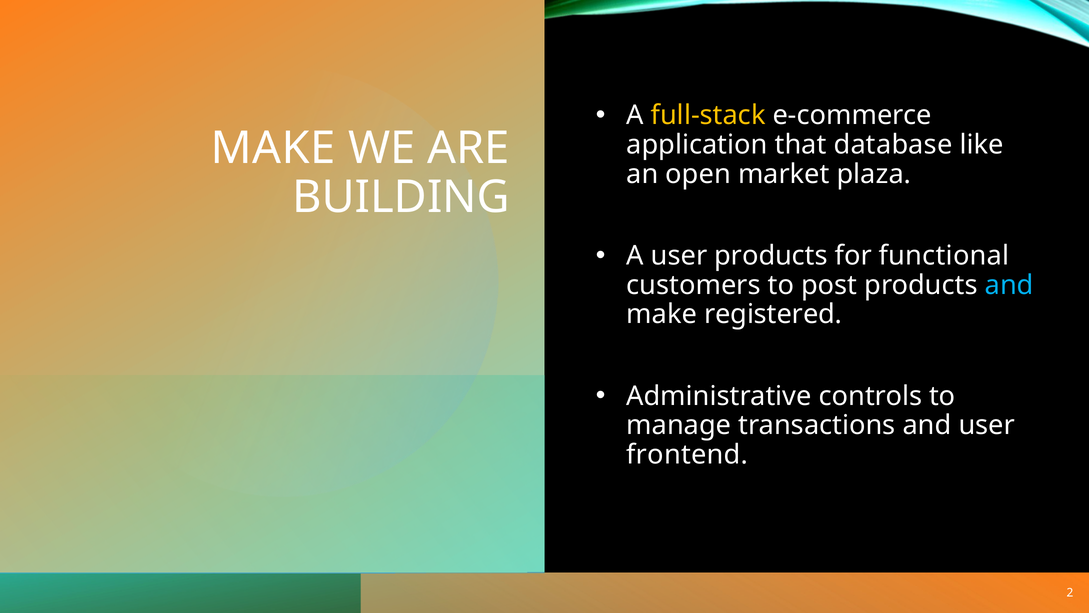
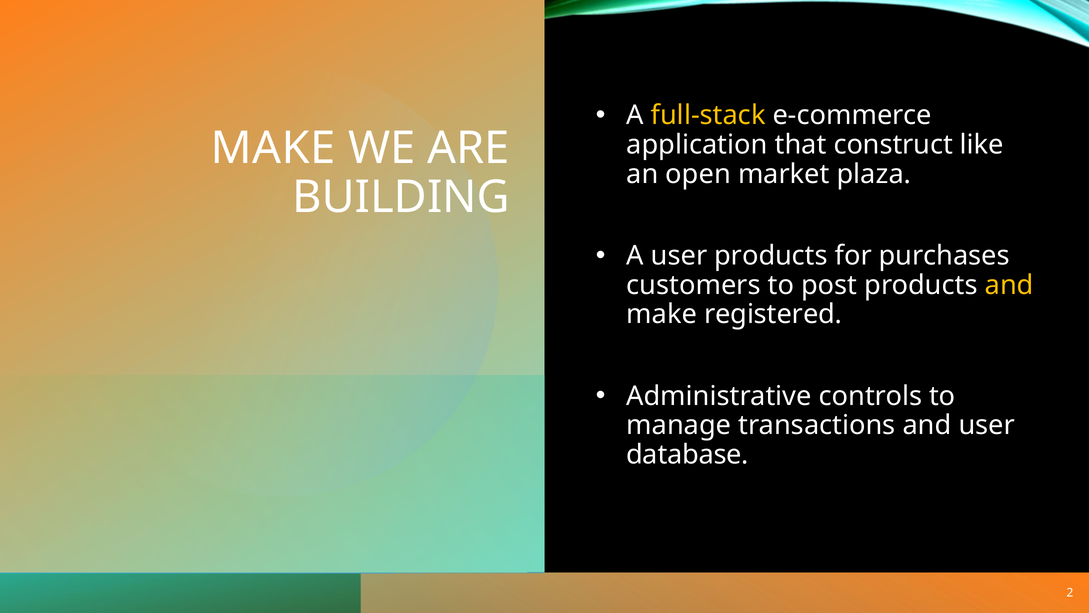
database: database -> construct (893, 145)
functional: functional -> purchases (944, 255)
and colour: light blue -> yellow (1009, 285)
frontend: frontend -> database (687, 455)
